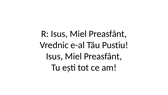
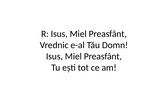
Pustiu: Pustiu -> Domn (115, 45)
